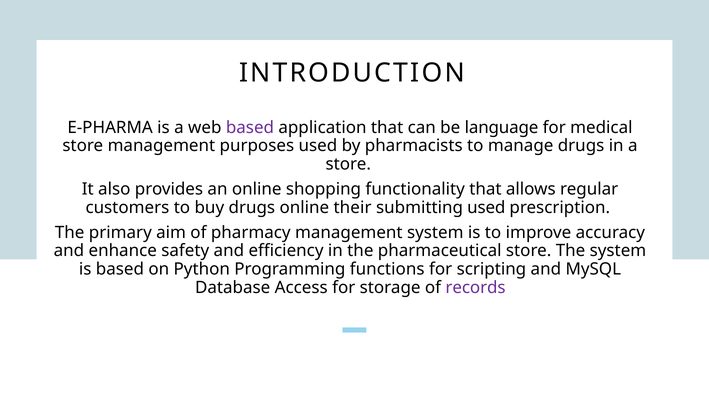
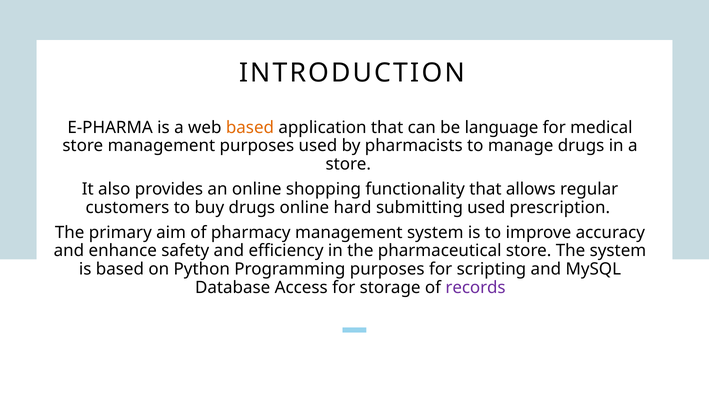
based colour: purple -> orange (250, 127)
their: their -> hard (352, 207)
Programming functions: functions -> purposes (387, 269)
